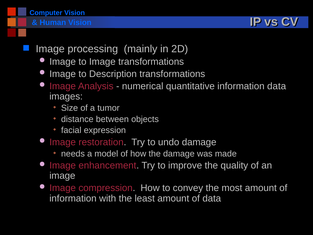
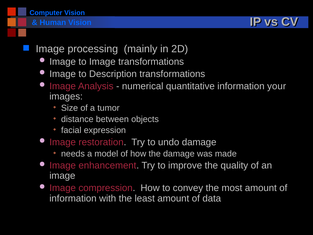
information data: data -> your (277, 86)
